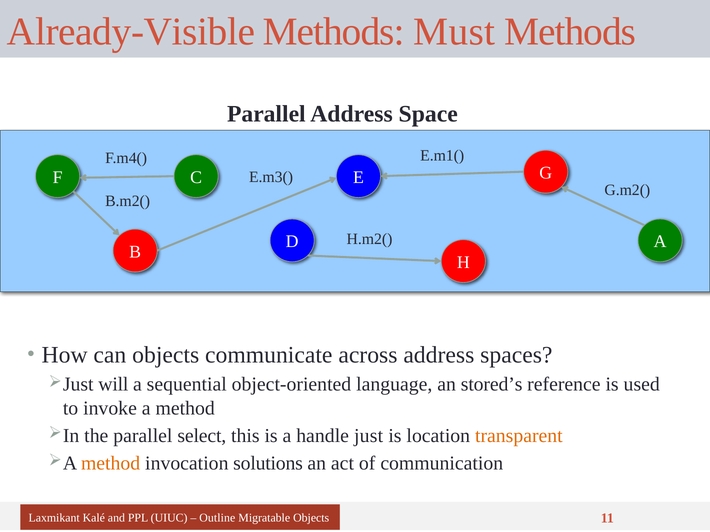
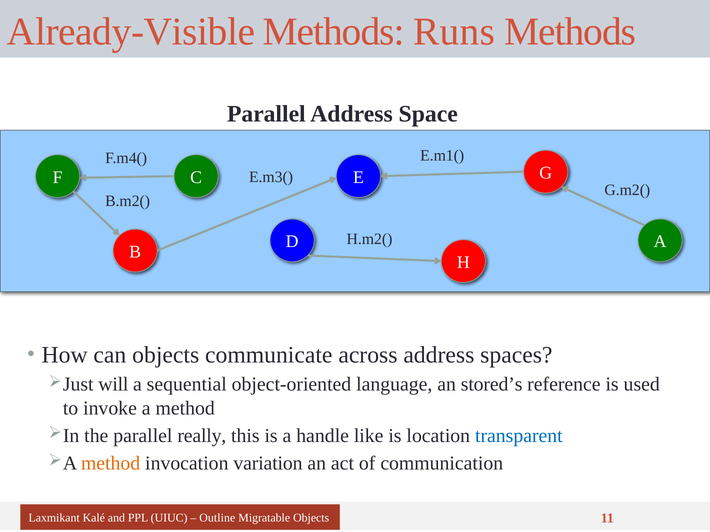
Must: Must -> Runs (454, 32)
select: select -> really (202, 436)
just: just -> like (369, 436)
transparent colour: orange -> blue (519, 436)
solutions: solutions -> variation (268, 464)
